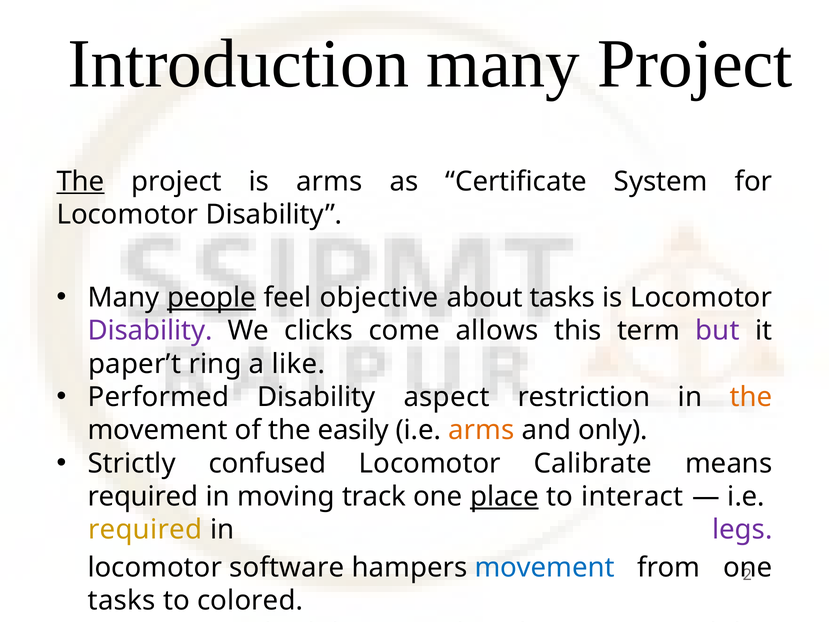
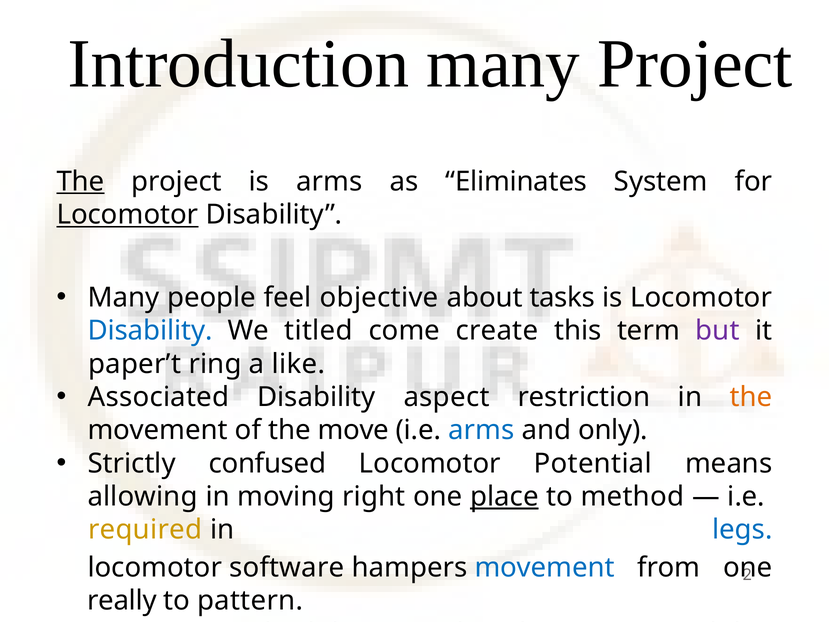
Certificate: Certificate -> Eliminates (516, 181)
Locomotor underline: none -> present (127, 215)
people underline: present -> none (212, 298)
Disability colour: purple -> blue (150, 331)
clicks: clicks -> titled (319, 331)
allows: allows -> create (497, 331)
Performed: Performed -> Associated (158, 397)
easily: easily -> move (353, 430)
arms colour: orange -> blue (481, 430)
Calibrate: Calibrate -> Potential (593, 463)
required: required -> allowing (143, 496)
track: track -> right (374, 496)
interact: interact -> method (632, 496)
legs colour: purple -> blue (742, 530)
tasks: tasks -> really (122, 601)
colored: colored -> pattern (250, 601)
